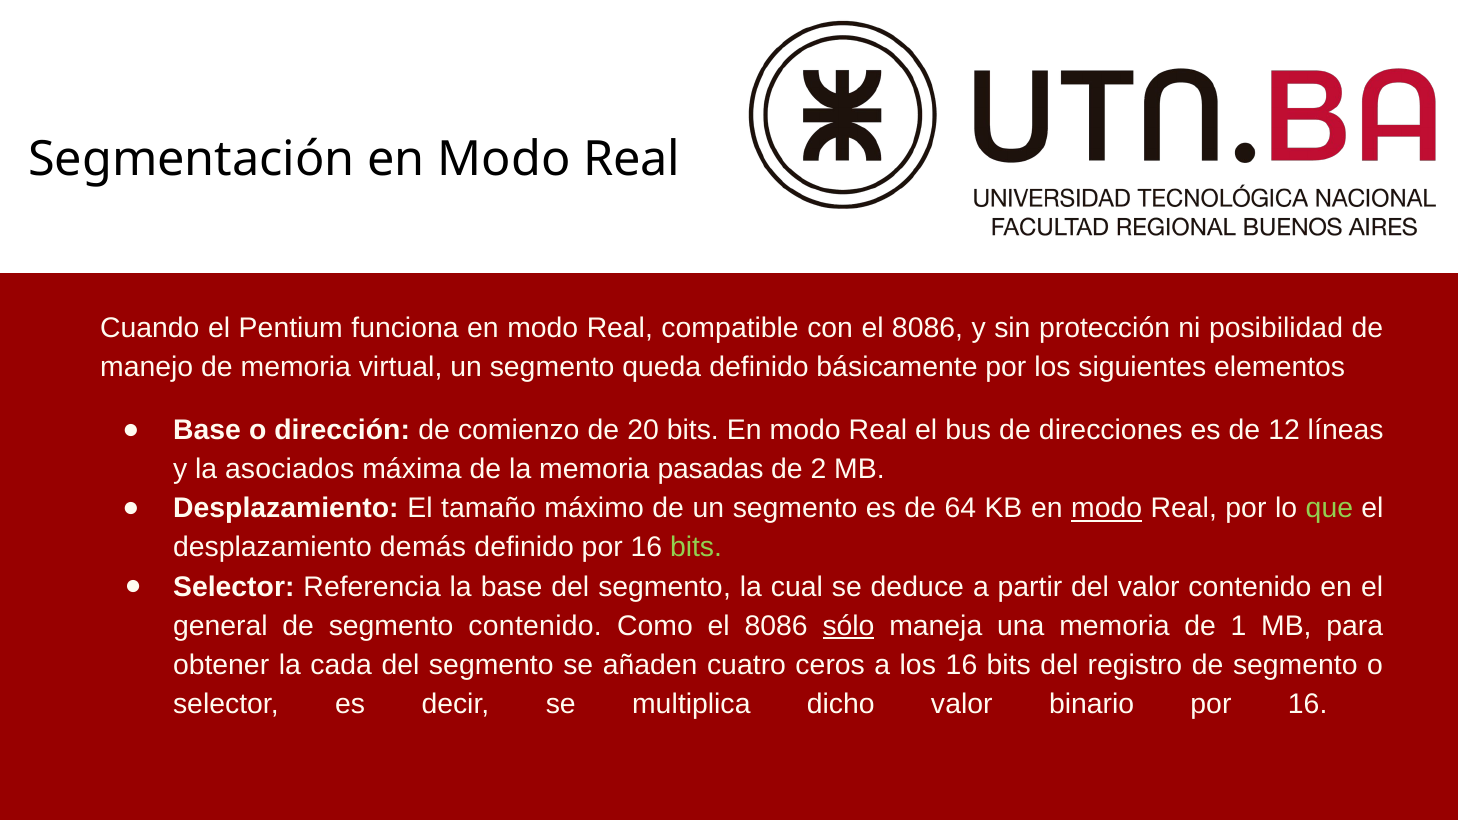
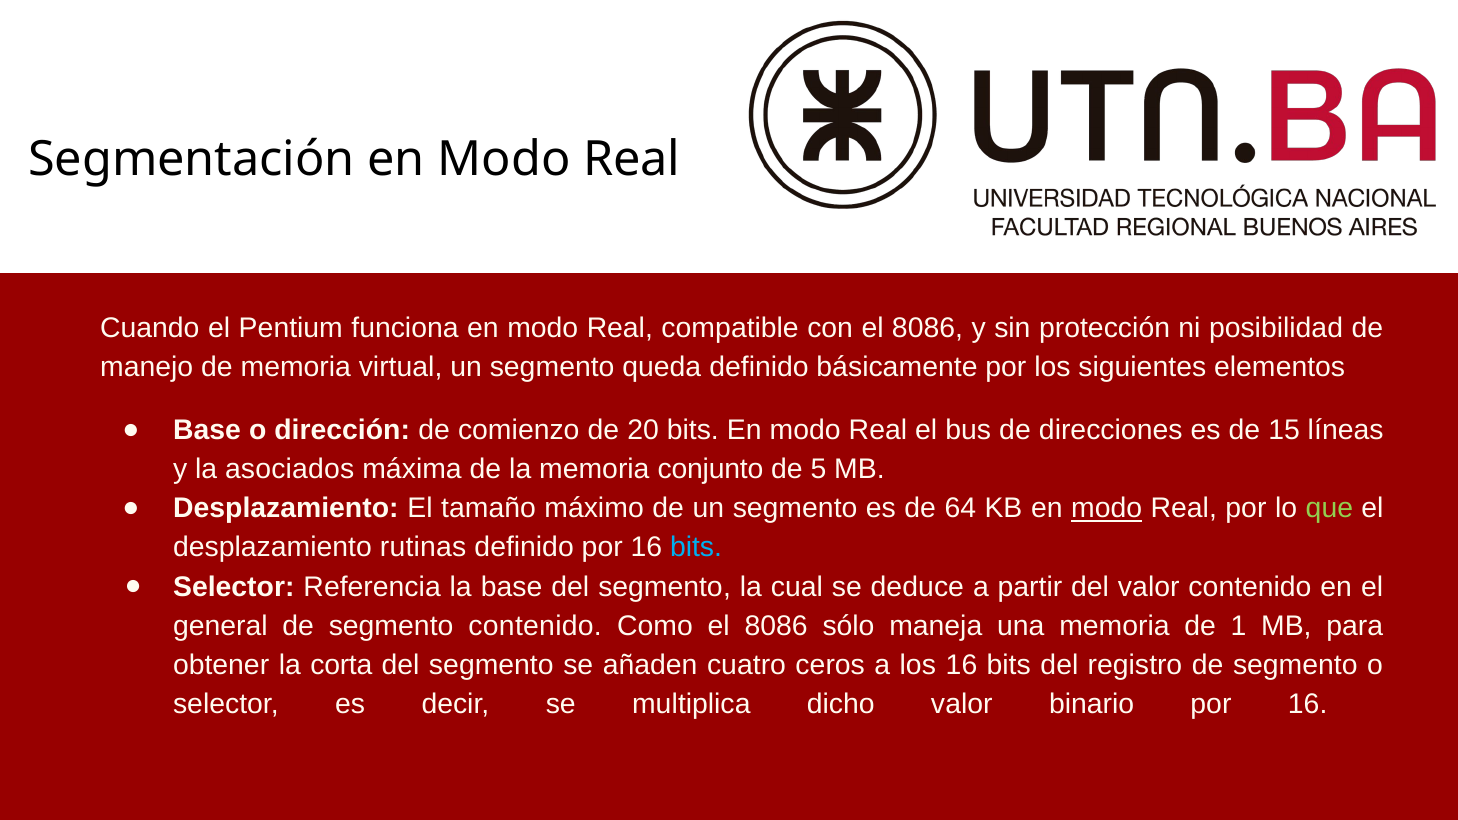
12: 12 -> 15 (1284, 430)
pasadas: pasadas -> conjunto (710, 469)
2: 2 -> 5 (818, 469)
demás: demás -> rutinas (423, 548)
bits colour: light green -> light blue (696, 548)
sólo underline: present -> none (848, 626)
cada: cada -> corta (341, 665)
